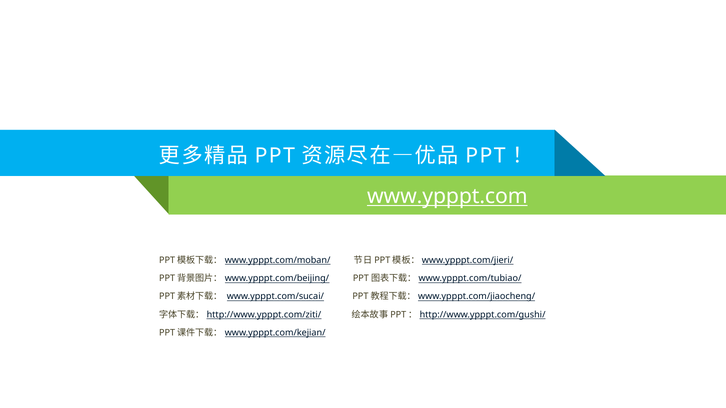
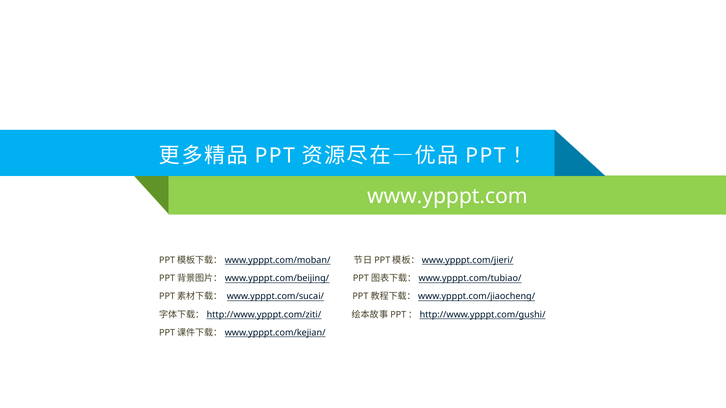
www.ypppt.com underline: present -> none (447, 197)
